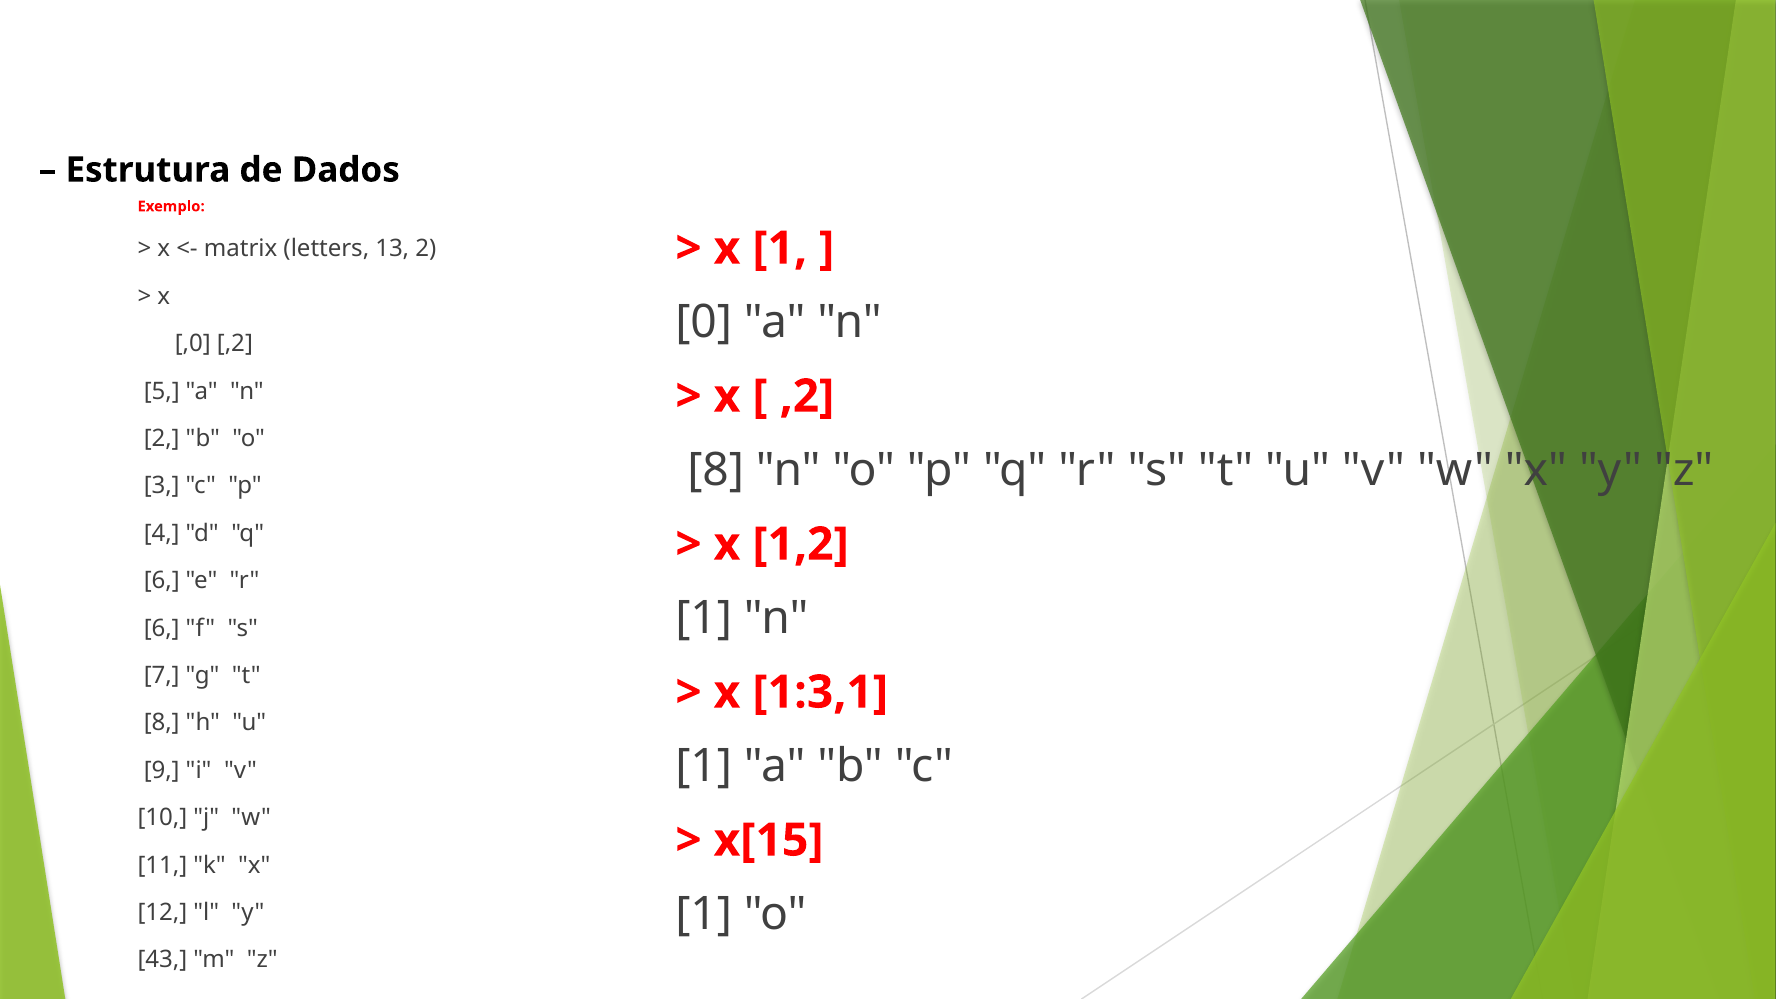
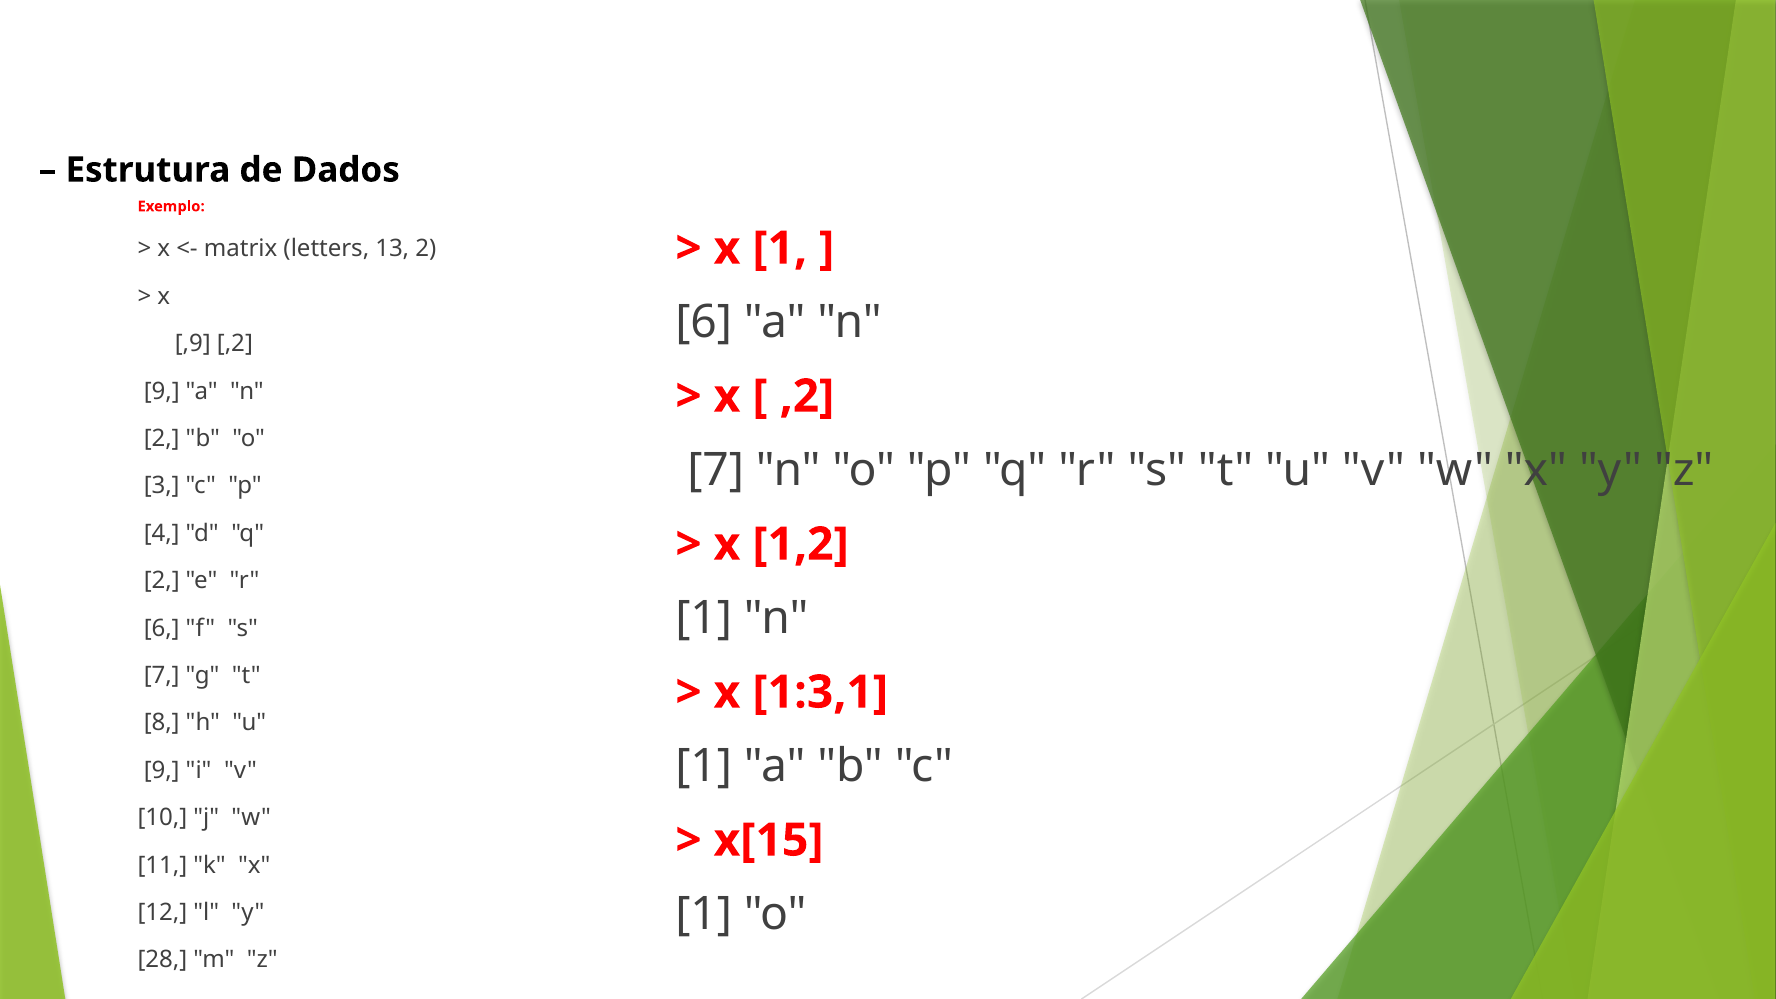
0: 0 -> 6 (704, 322)
,0: ,0 -> ,9 (193, 344)
5: 5 -> 9 (162, 391)
8: 8 -> 7 (716, 470)
6: 6 -> 2 (162, 581)
43: 43 -> 28 (162, 960)
